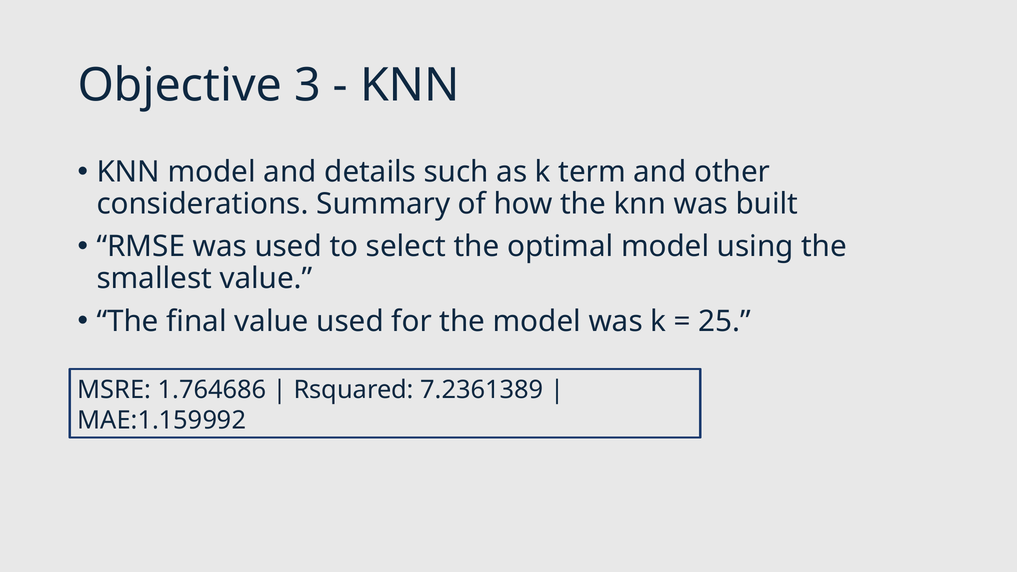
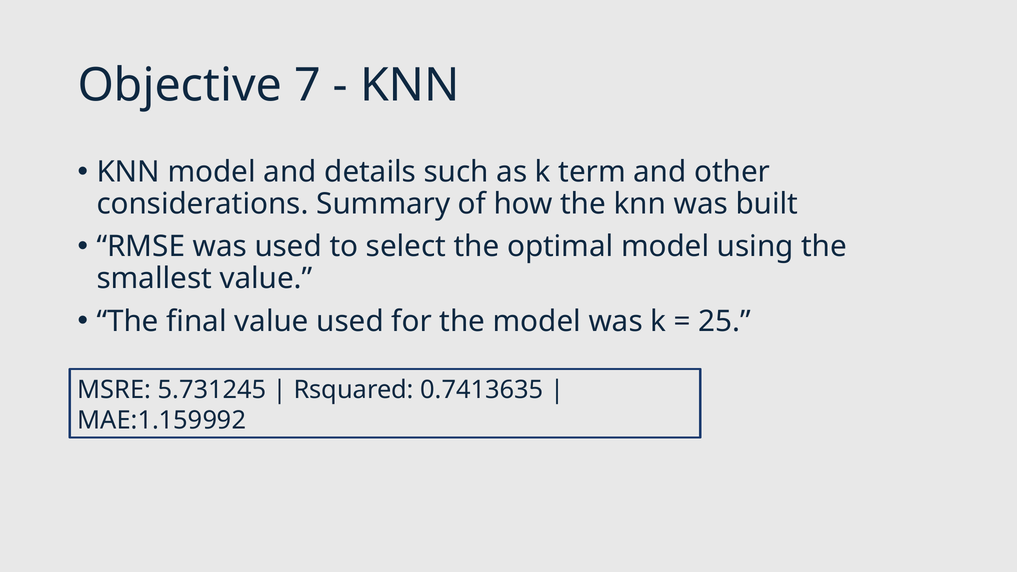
3: 3 -> 7 (307, 85)
1.764686: 1.764686 -> 5.731245 (212, 390)
7.2361389: 7.2361389 -> 0.7413635 (482, 390)
